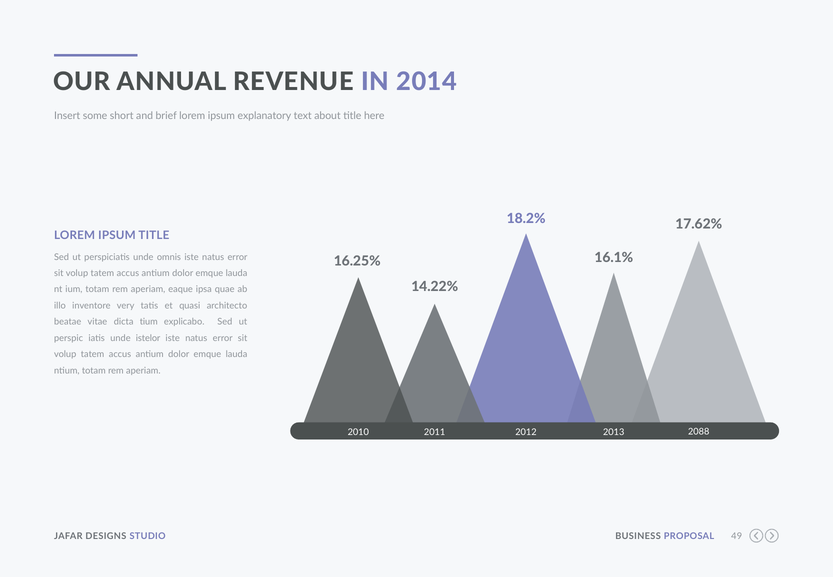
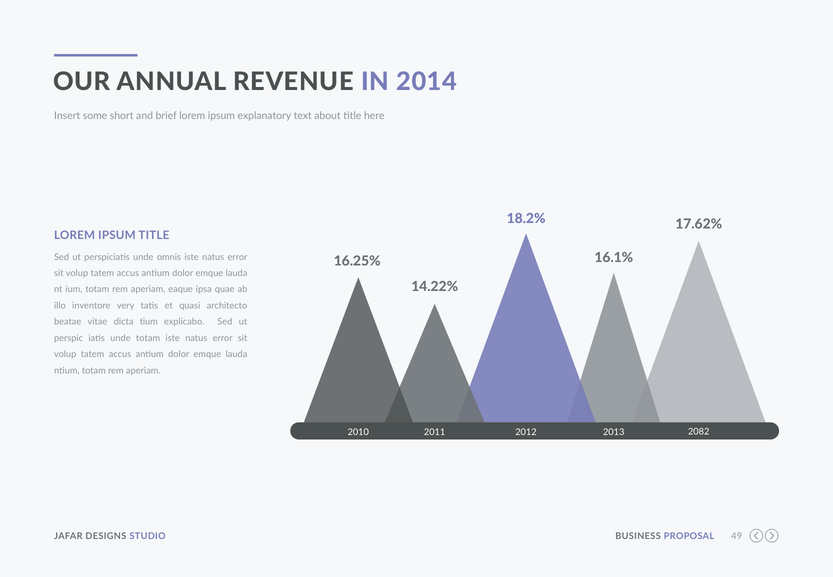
unde istelor: istelor -> totam (148, 338)
2088: 2088 -> 2082 (699, 432)
